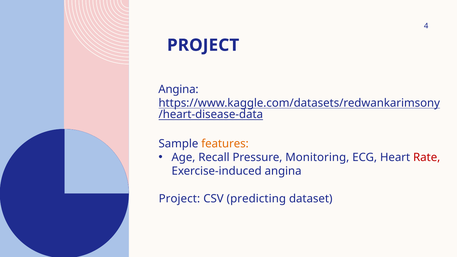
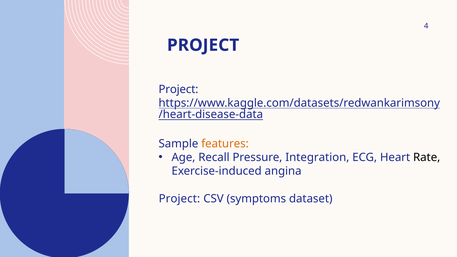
Angina: Angina -> Project (178, 89)
Monitoring: Monitoring -> Integration (317, 157)
Rate colour: red -> black (427, 157)
predicting: predicting -> symptoms (256, 199)
